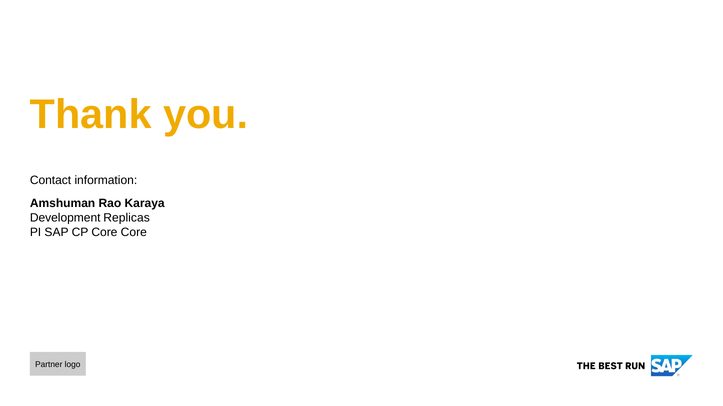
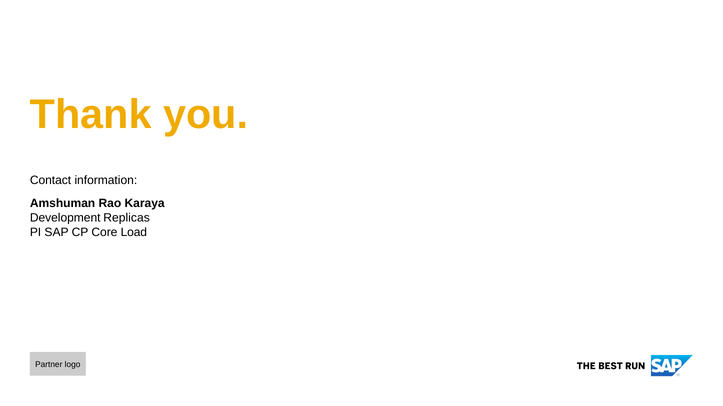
Core Core: Core -> Load (134, 233)
